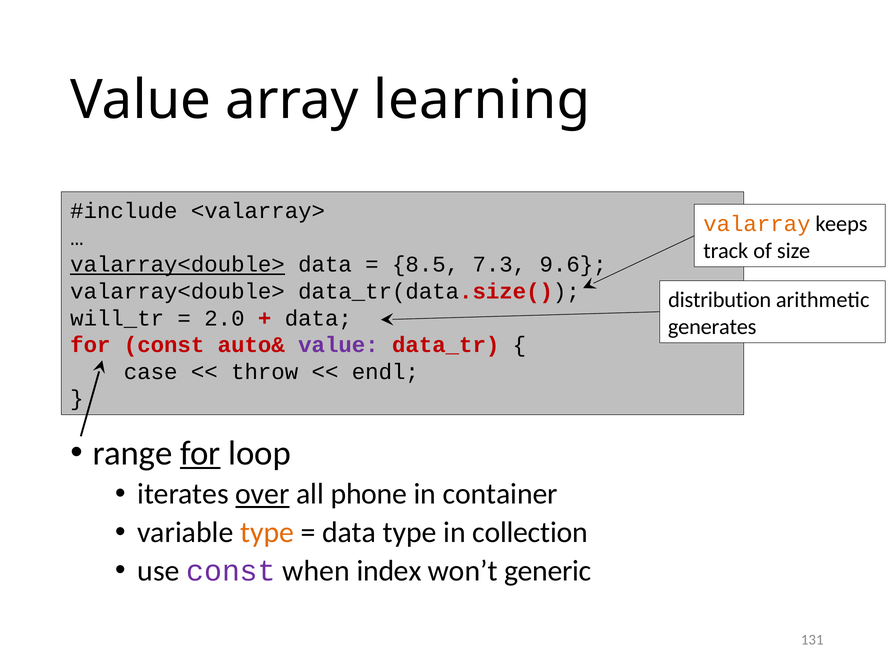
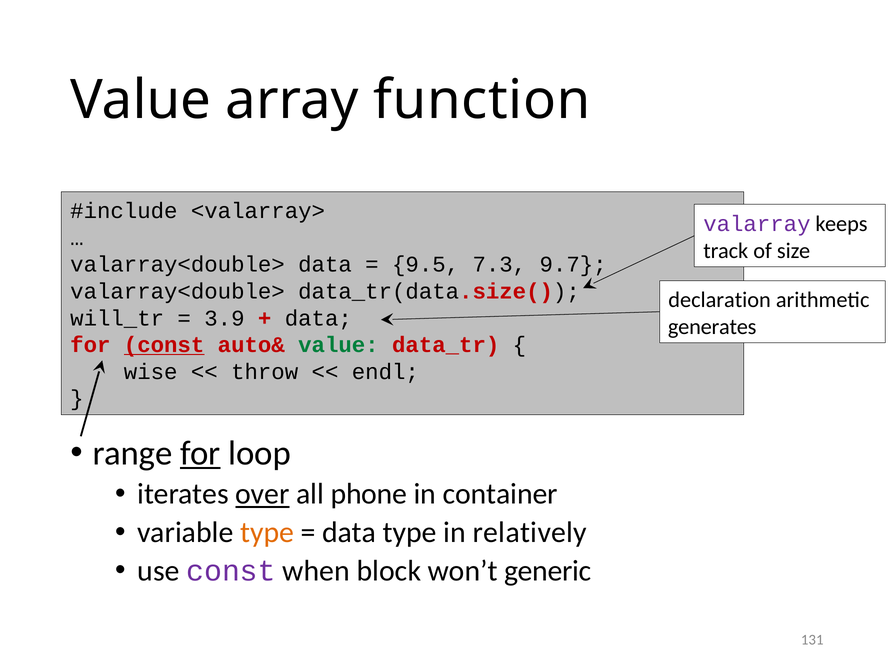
learning: learning -> function (482, 100)
valarray colour: orange -> purple (757, 224)
valarray<double> underline: present -> none (177, 265)
8.5: 8.5 -> 9.5 (426, 265)
9.6: 9.6 -> 9.7 (573, 265)
distribution: distribution -> declaration (720, 300)
2.0: 2.0 -> 3.9 (224, 318)
const underline: none -> present (164, 345)
value colour: purple -> green (338, 345)
case: case -> wise (151, 372)
collection: collection -> relatively (530, 533)
index: index -> block (389, 571)
